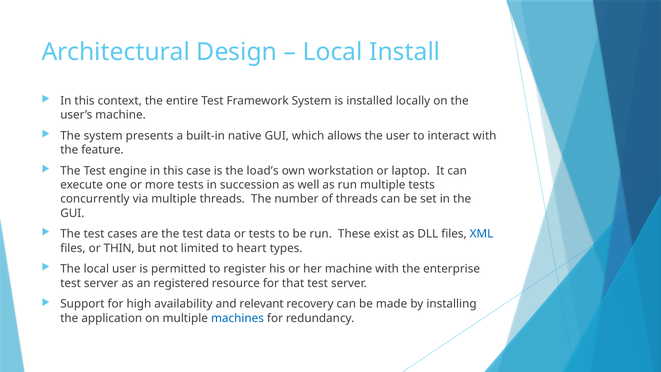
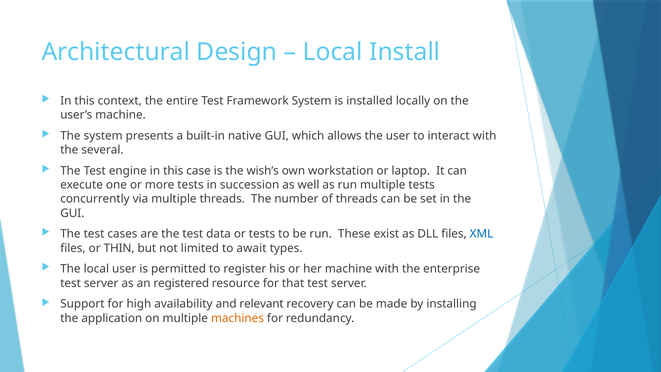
feature: feature -> several (102, 150)
load’s: load’s -> wish’s (263, 171)
heart: heart -> await (252, 248)
machines colour: blue -> orange (237, 318)
